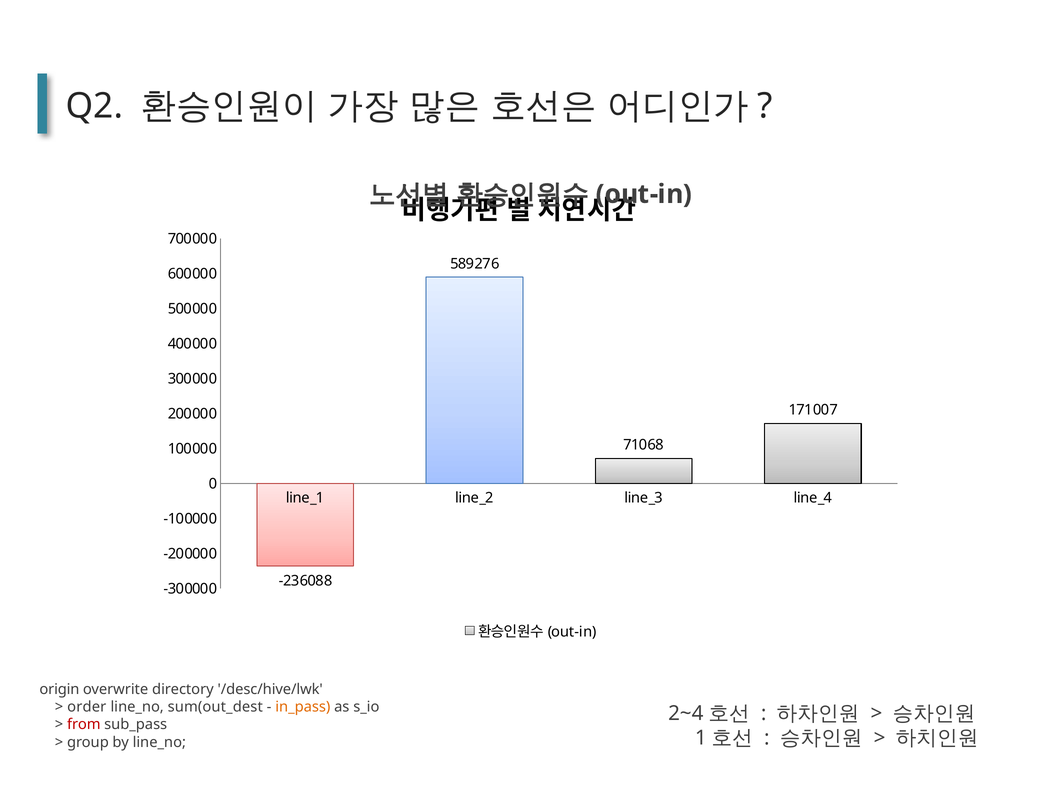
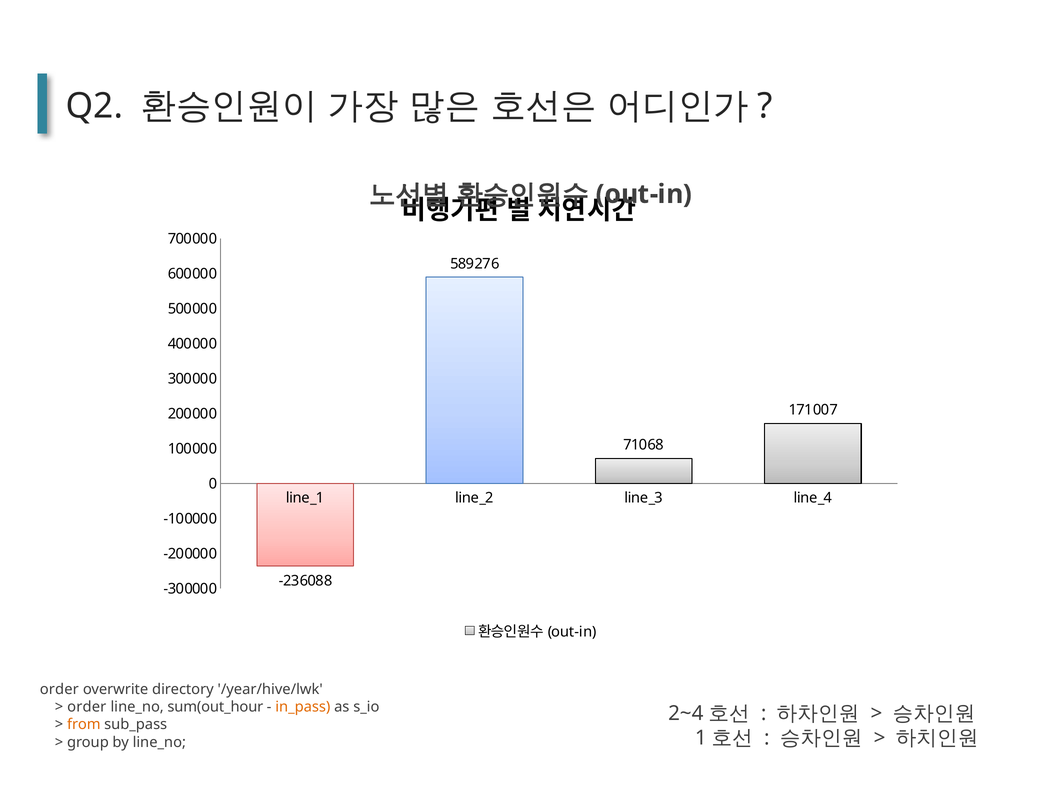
origin: origin -> order (59, 689)
/desc/hive/lwk: /desc/hive/lwk -> /year/hive/lwk (270, 689)
sum(out_dest: sum(out_dest -> sum(out_hour (215, 707)
from colour: red -> orange (84, 724)
